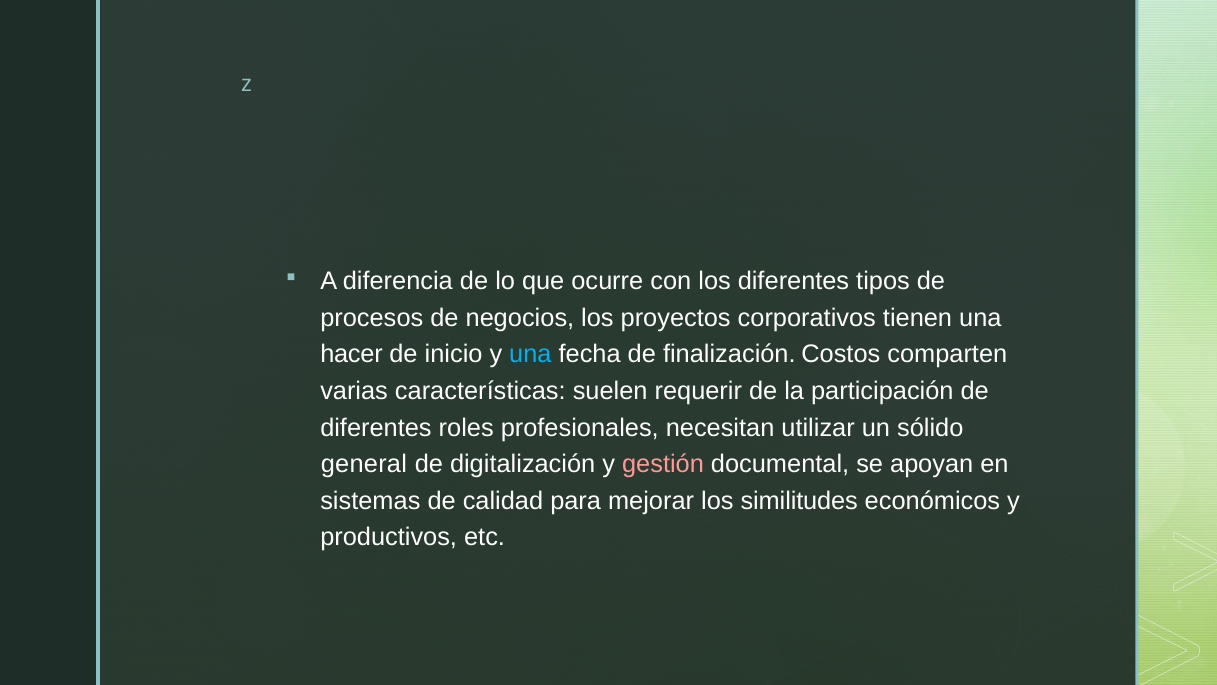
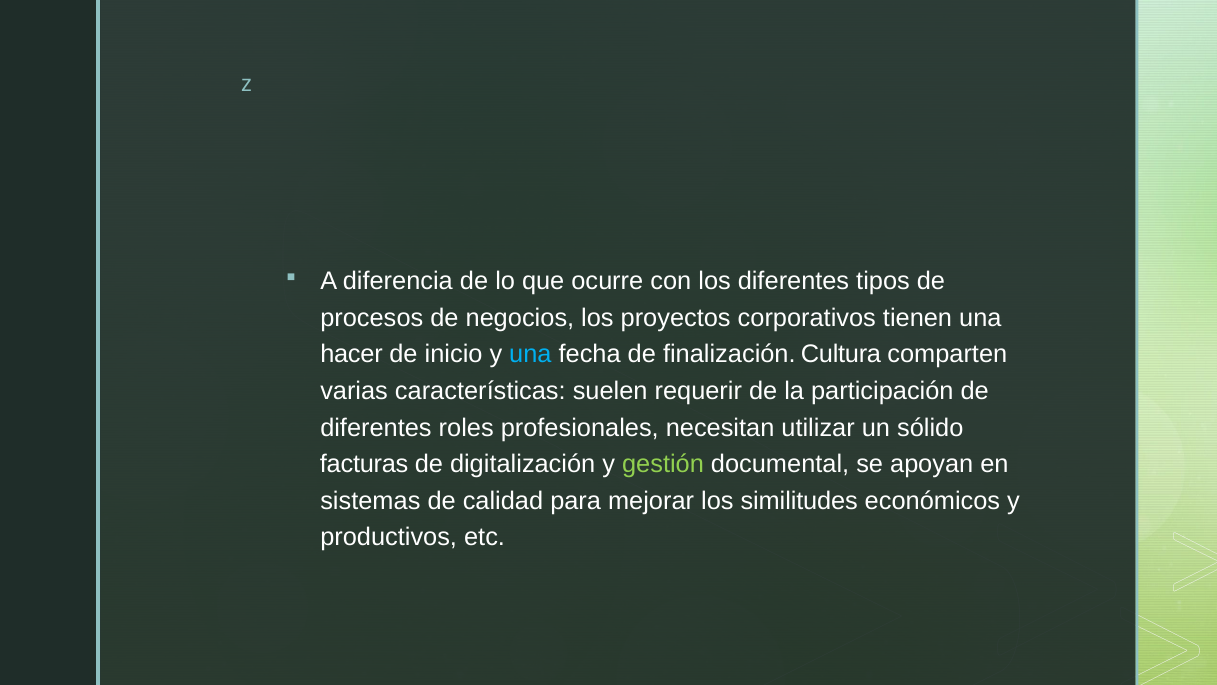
Costos: Costos -> Cultura (841, 354)
general: general -> facturas (364, 464)
gestión colour: pink -> light green (663, 464)
